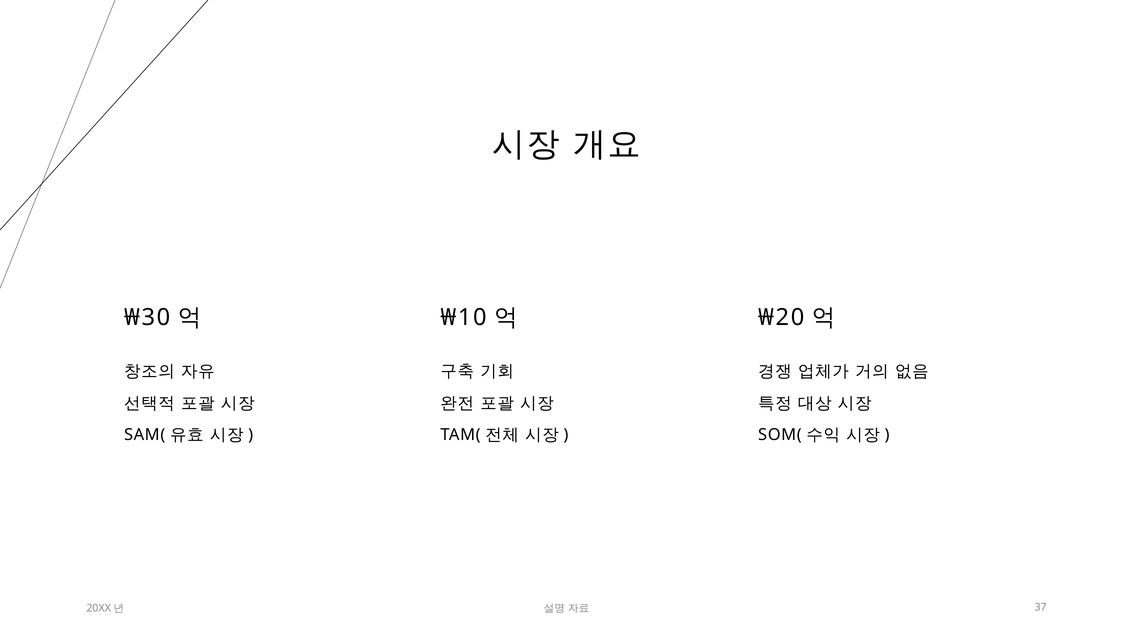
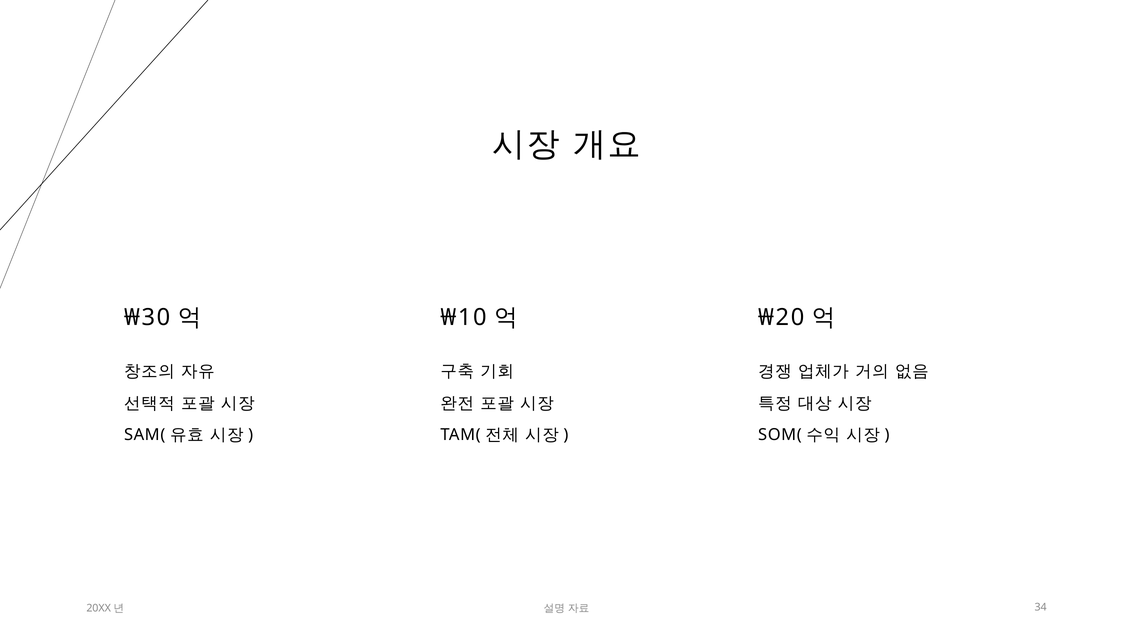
37: 37 -> 34 (1041, 608)
